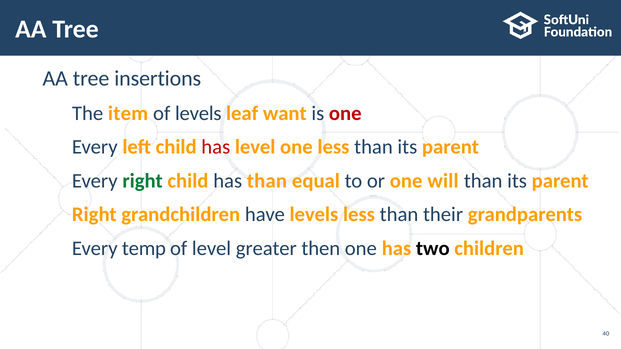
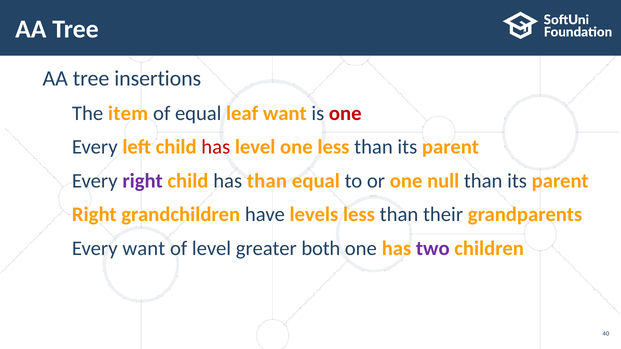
of levels: levels -> equal (198, 113)
right colour: green -> purple (143, 181)
will: will -> null (443, 181)
temp: temp -> want (144, 249)
then: then -> both (321, 249)
two colour: black -> purple (433, 249)
